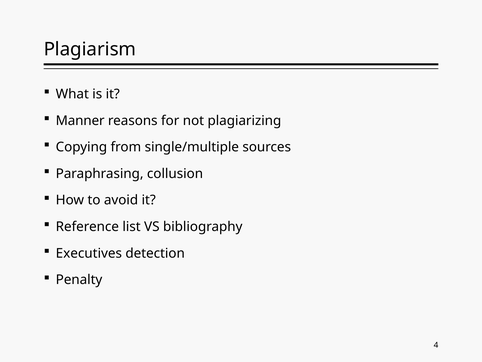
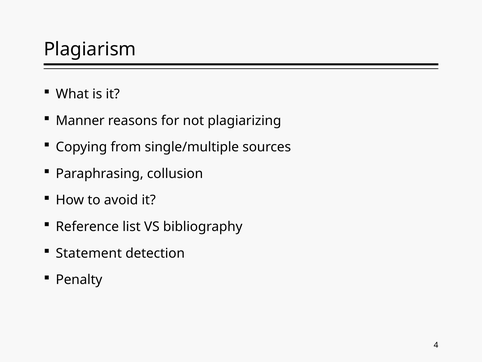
Executives: Executives -> Statement (89, 253)
